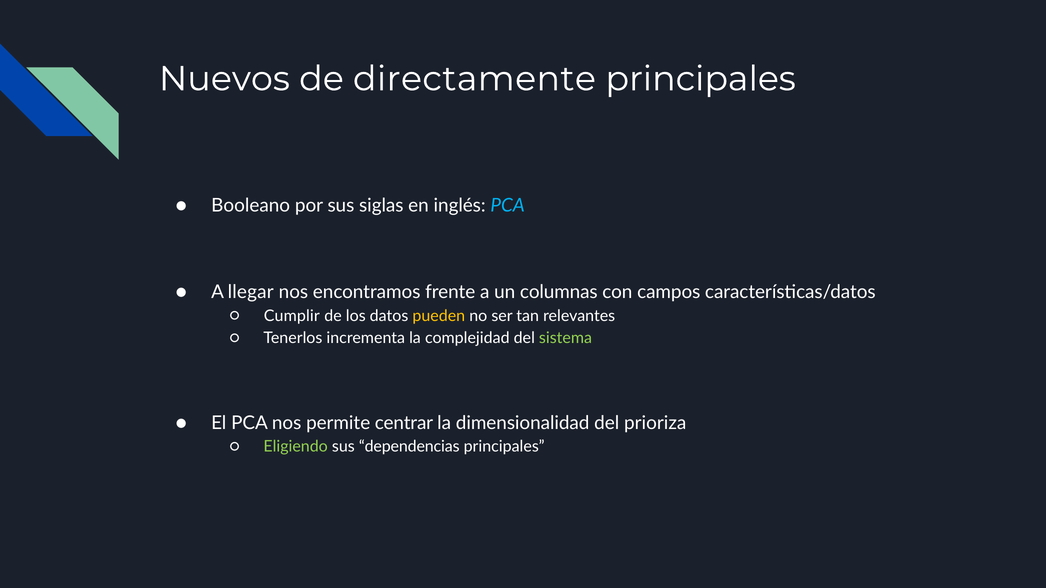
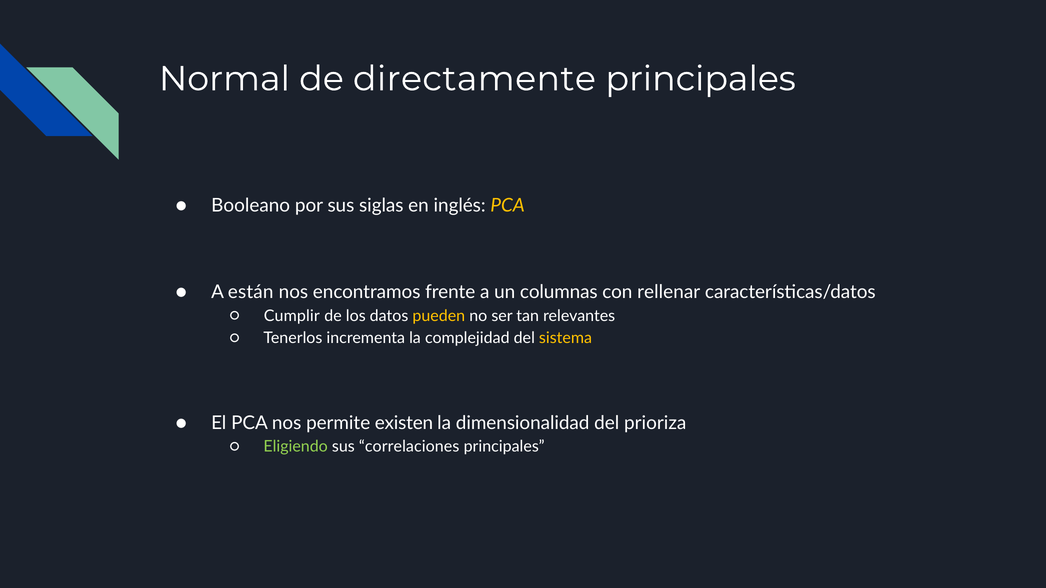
Nuevos: Nuevos -> Normal (224, 79)
PCA colour: light blue -> yellow (508, 206)
llegar: llegar -> están (251, 292)
campos: campos -> rellenar (669, 292)
sistema colour: light green -> yellow (565, 338)
centrar: centrar -> existen (404, 423)
dependencias: dependencias -> correlaciones (409, 447)
